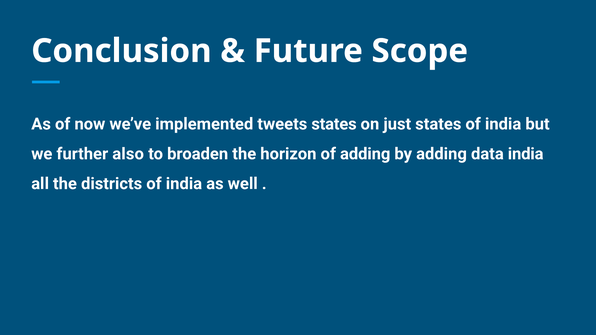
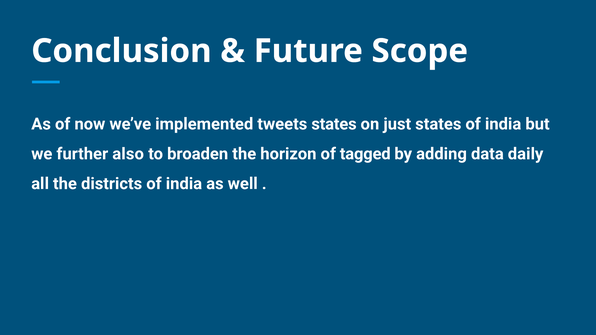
of adding: adding -> tagged (365, 154)
data india: india -> daily (526, 154)
